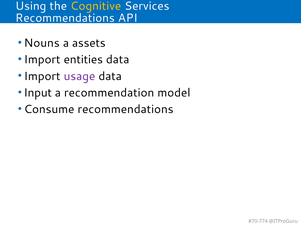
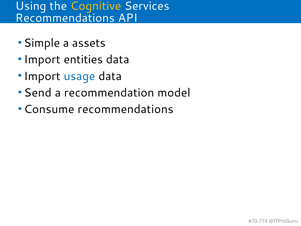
Nouns: Nouns -> Simple (42, 43)
usage colour: purple -> blue (79, 76)
Input: Input -> Send (38, 93)
